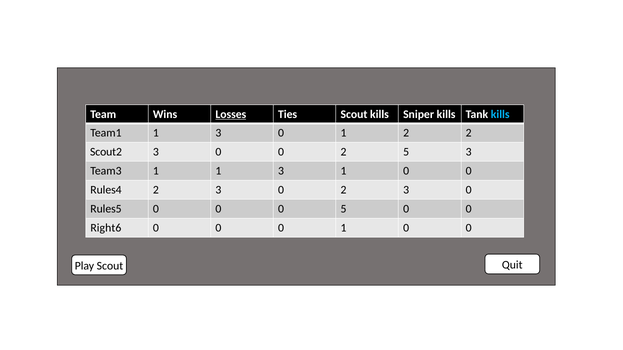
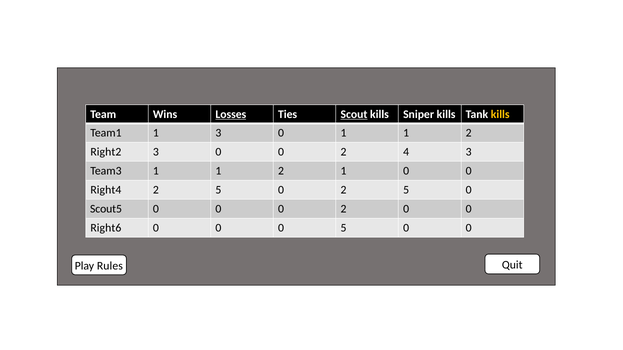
Scout underline: none -> present (354, 114)
kills colour: light blue -> yellow (500, 114)
0 1 2: 2 -> 1 (406, 133)
Scout2: Scout2 -> Right2 (106, 152)
2 5: 5 -> 4 (406, 152)
Team3 1 1 3: 3 -> 2 (281, 171)
Rules4: Rules4 -> Right4 (106, 190)
3: 3 -> 5 (218, 190)
0 2 3: 3 -> 5 (406, 190)
Rules5: Rules5 -> Scout5 (106, 209)
0 0 0 5: 5 -> 2 (344, 209)
0 0 1: 1 -> 5 (344, 228)
Play Scout: Scout -> Rules (110, 266)
